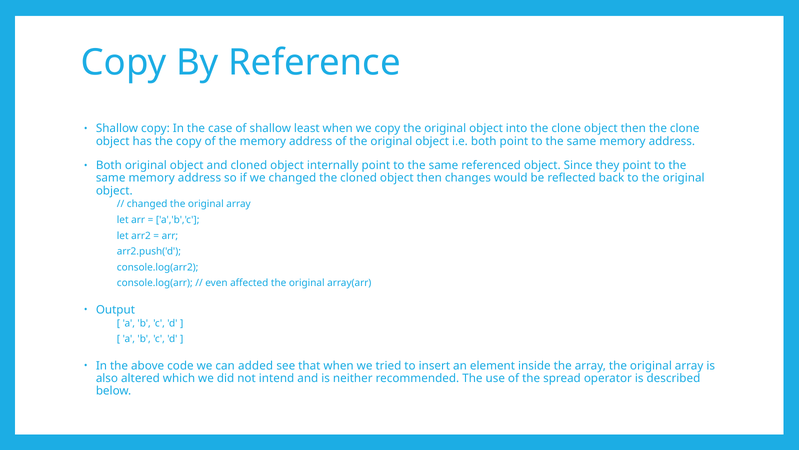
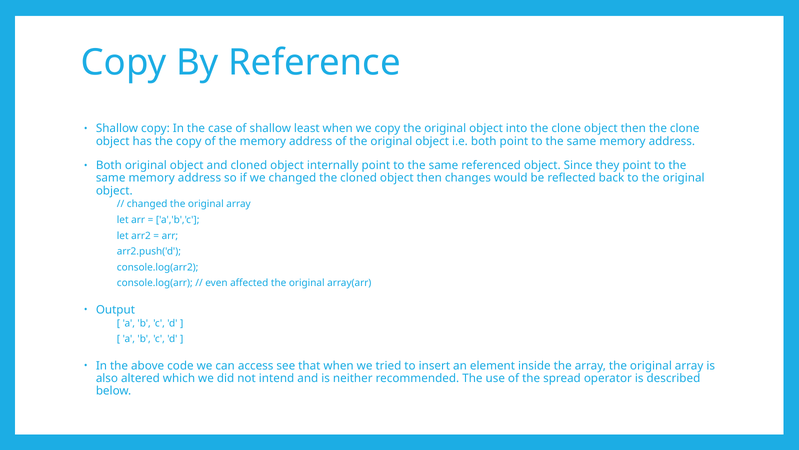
added: added -> access (256, 365)
